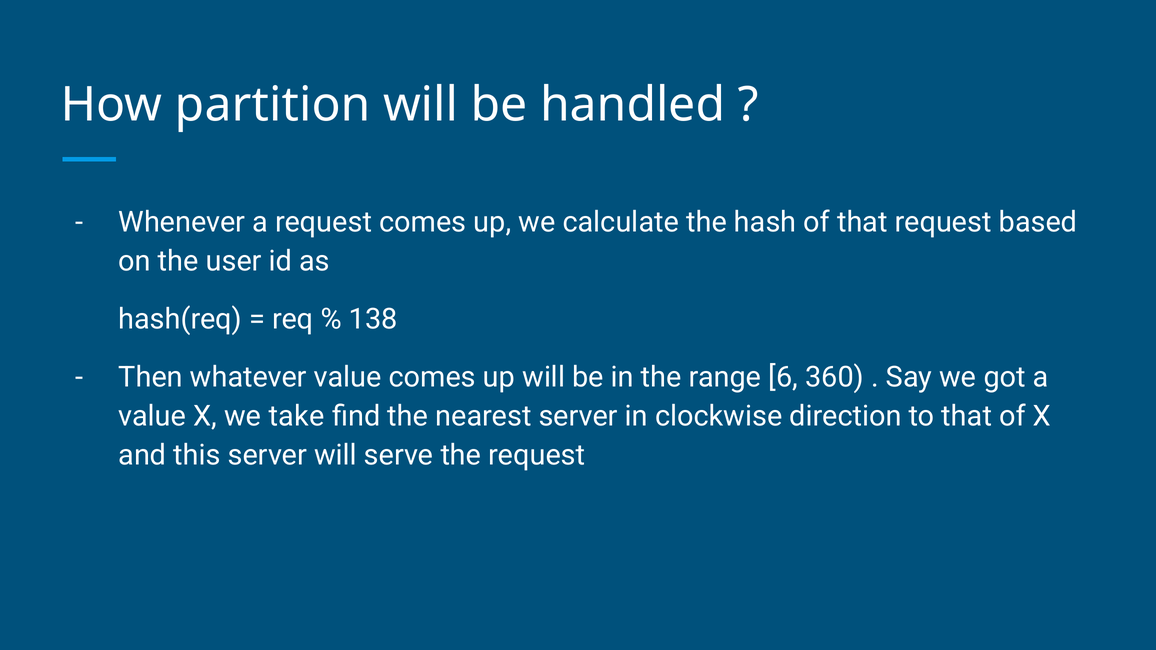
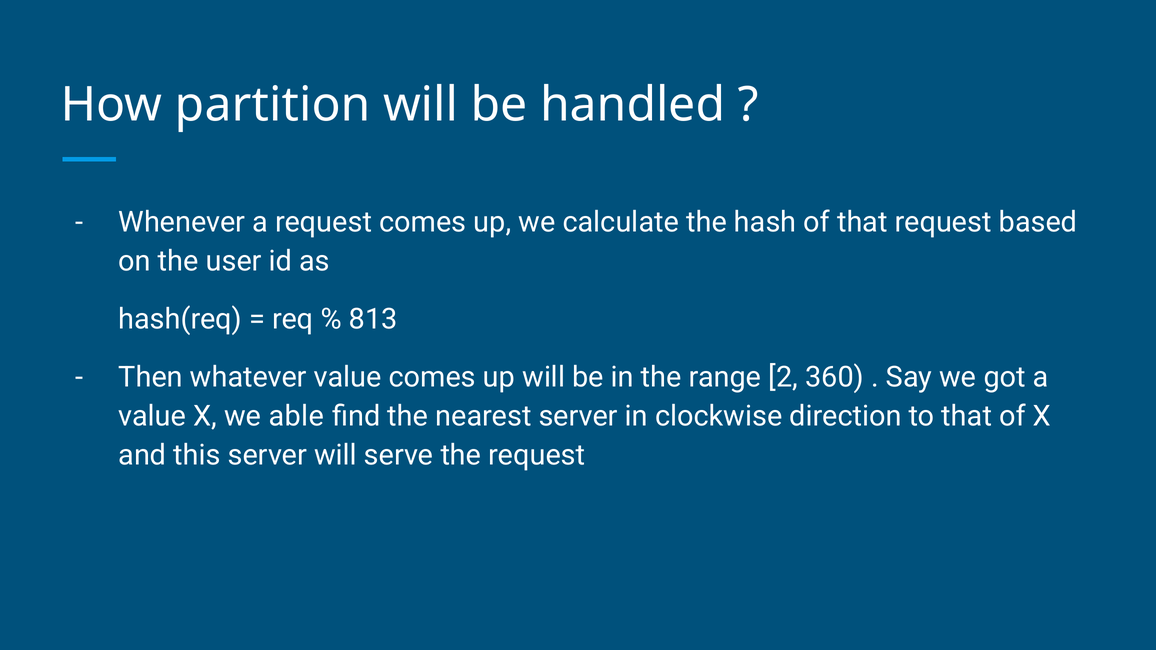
138: 138 -> 813 (373, 319)
6: 6 -> 2 (783, 378)
take: take -> able (296, 416)
